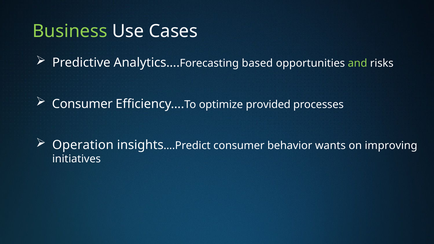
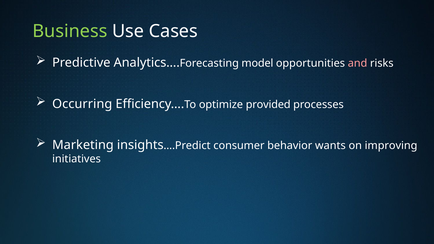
based: based -> model (257, 63)
and colour: light green -> pink (358, 63)
Consumer: Consumer -> Occurring (82, 104)
Operation: Operation -> Marketing (83, 145)
